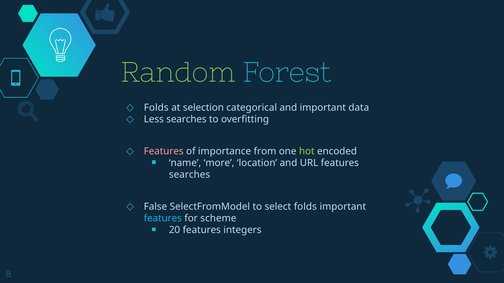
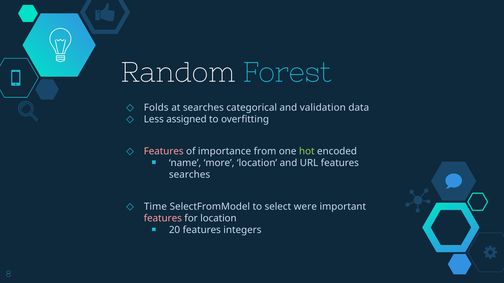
Random colour: light green -> white (178, 73)
at selection: selection -> searches (203, 108)
and important: important -> validation (323, 108)
Less searches: searches -> assigned (186, 119)
False: False -> Time (155, 207)
select folds: folds -> were (305, 207)
features colour: light blue -> pink (163, 219)
for scheme: scheme -> location (218, 219)
